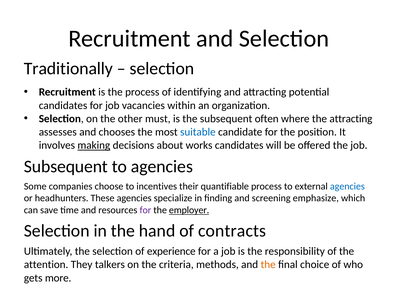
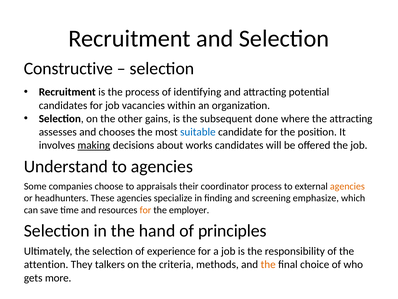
Traditionally: Traditionally -> Constructive (68, 69)
must: must -> gains (158, 118)
often: often -> done (267, 118)
Subsequent: Subsequent -> Understand (66, 166)
incentives: incentives -> appraisals (157, 186)
quantifiable: quantifiable -> coordinator (225, 186)
agencies colour: blue -> orange (347, 186)
for colour: purple -> orange (145, 210)
employer underline: present -> none (189, 210)
contracts: contracts -> principles (232, 230)
